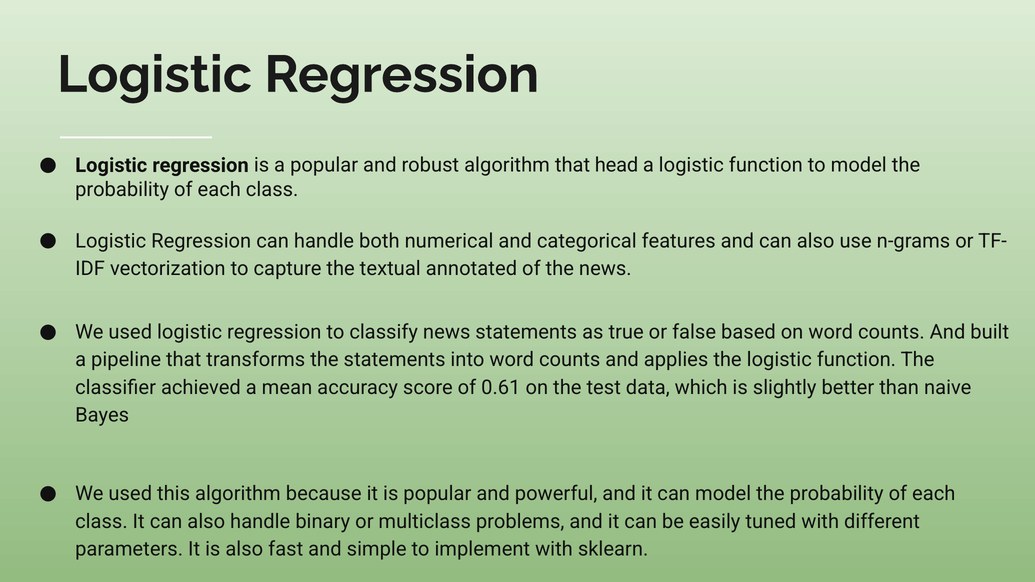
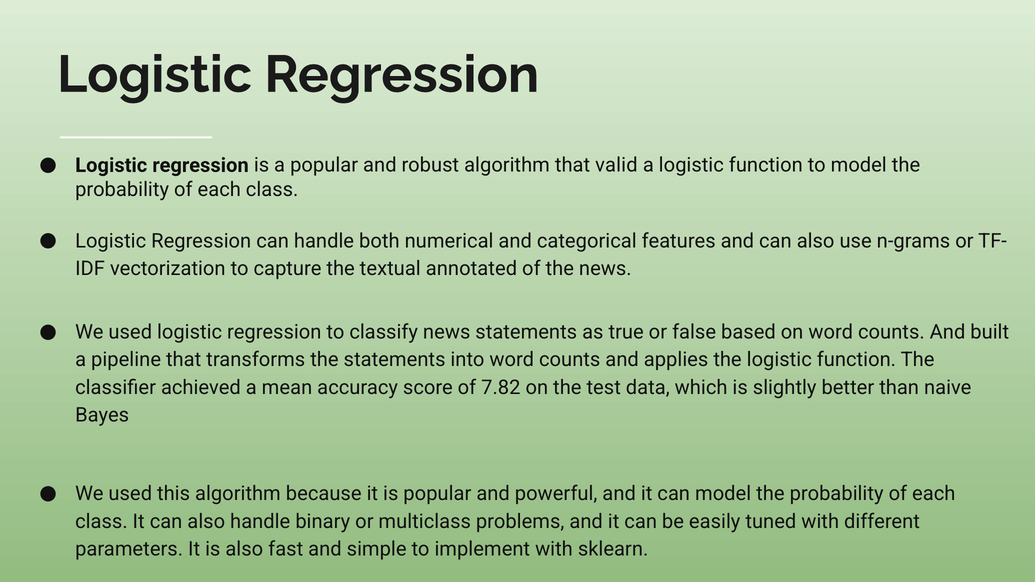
head: head -> valid (616, 165)
0.61: 0.61 -> 7.82 (501, 388)
